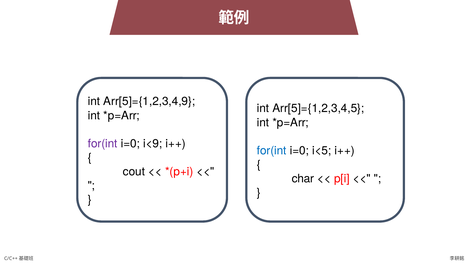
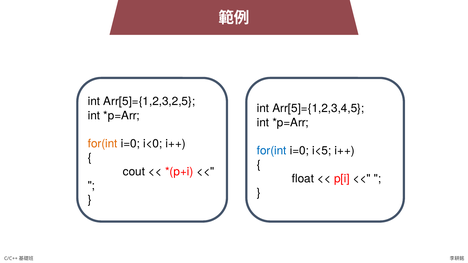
Arr[5]={1,2,3,4,9: Arr[5]={1,2,3,4,9 -> Arr[5]={1,2,3,2,5 (149, 102)
for(int colour: purple -> orange (103, 144)
i<9: i<9 -> i<0 (153, 144)
char: char -> float (303, 179)
